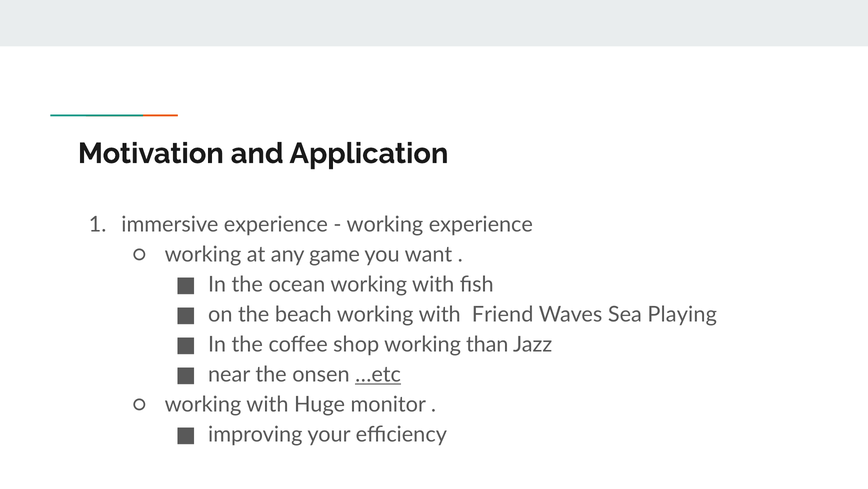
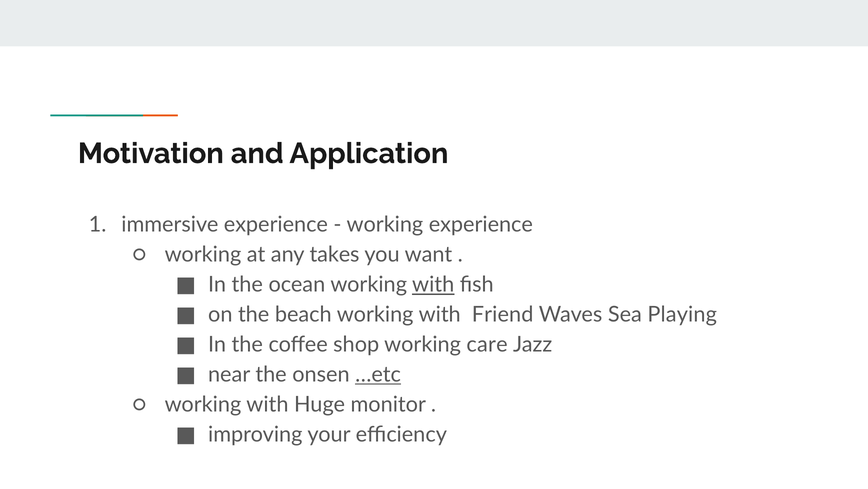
game: game -> takes (335, 254)
with underline: none -> present (433, 284)
than: than -> care (487, 344)
